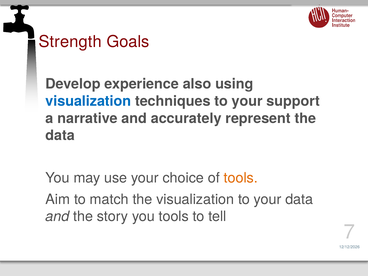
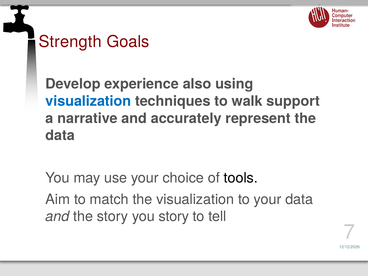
techniques to your: your -> walk (247, 101)
tools colour: orange -> black (241, 178)
you tools: tools -> story (174, 216)
